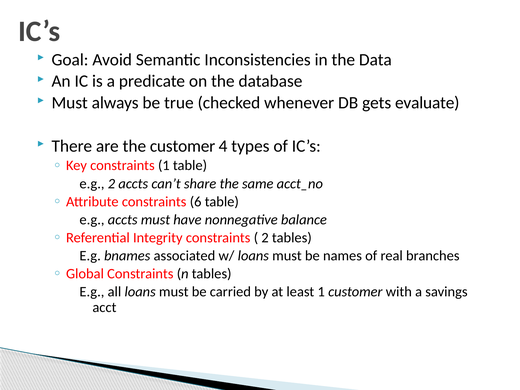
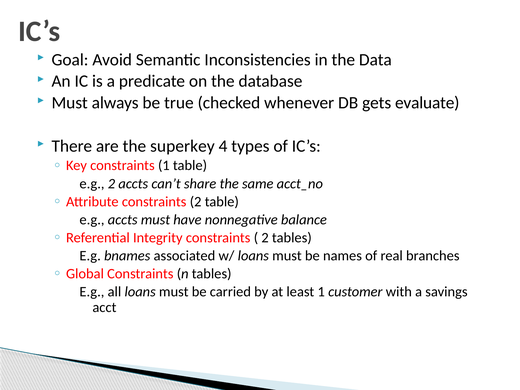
the customer: customer -> superkey (182, 146)
constraints 6: 6 -> 2 (196, 202)
